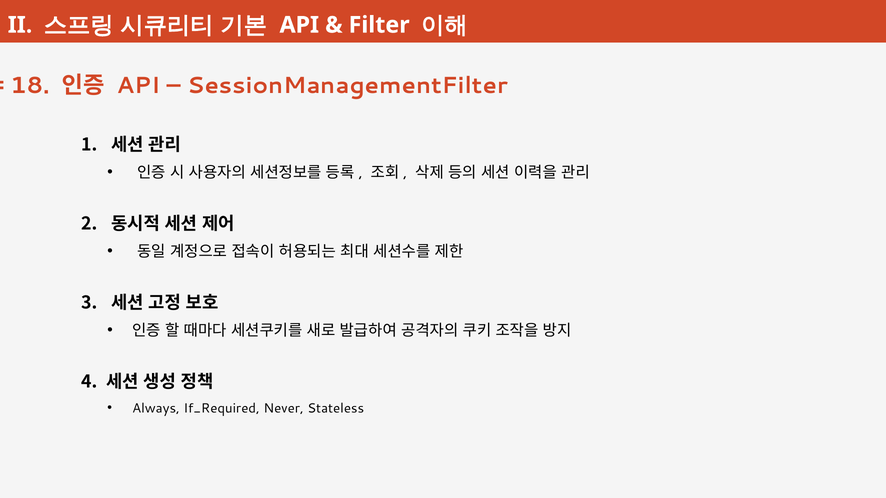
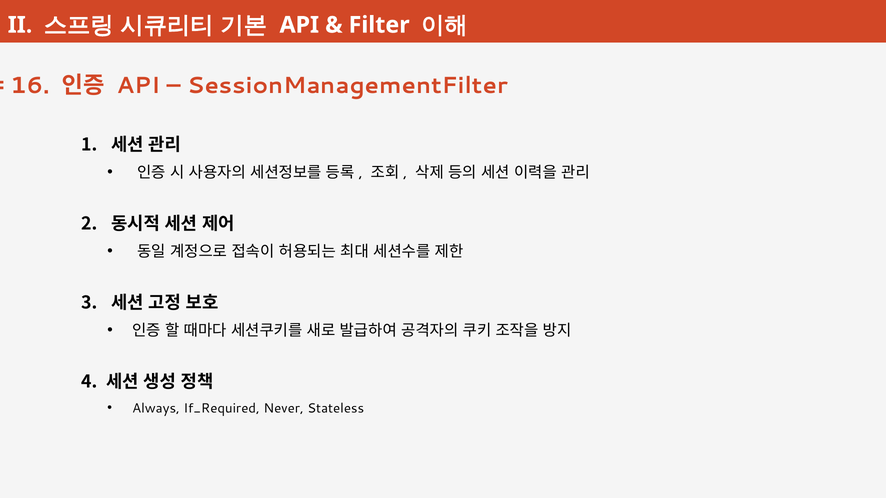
18: 18 -> 16 (30, 86)
